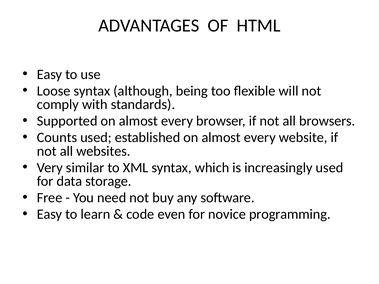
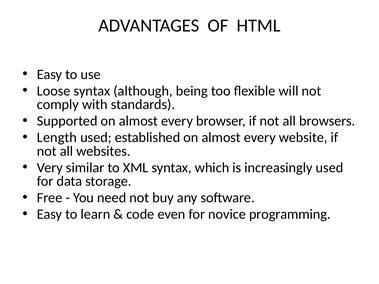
Counts: Counts -> Length (57, 138)
